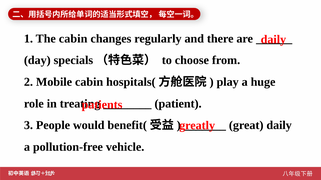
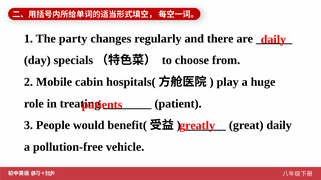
The cabin: cabin -> party (73, 39)
